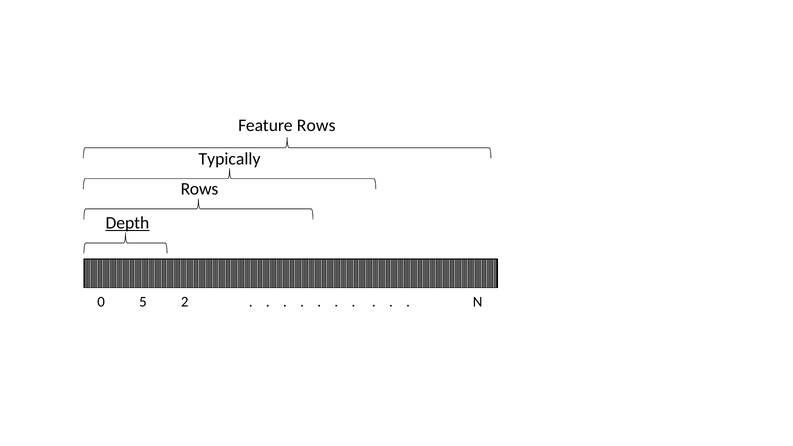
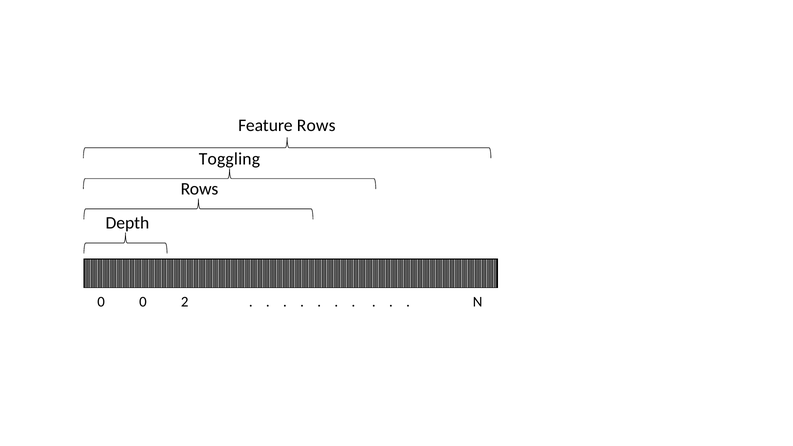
Typically: Typically -> Toggling (229, 159)
Depth underline: present -> none (127, 223)
0 5: 5 -> 0 (143, 302)
